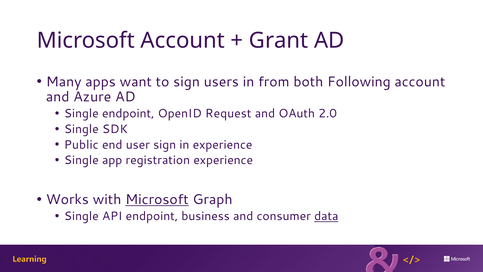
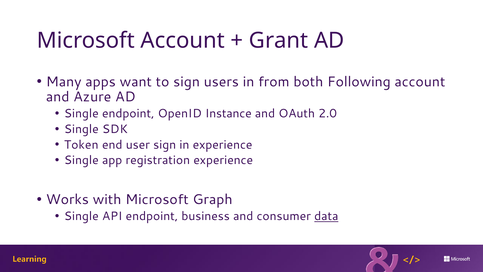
Request: Request -> Instance (228, 113)
Public: Public -> Token (81, 145)
Microsoft underline: present -> none (157, 199)
